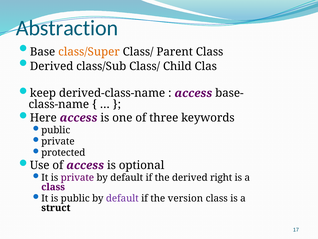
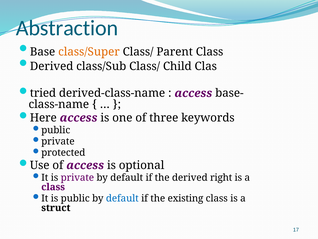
keep: keep -> tried (43, 93)
default colour: purple -> blue (122, 198)
version: version -> existing (185, 198)
